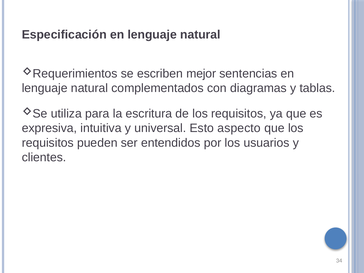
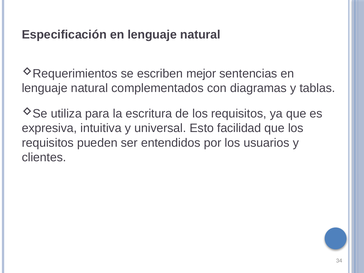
aspecto: aspecto -> facilidad (239, 128)
